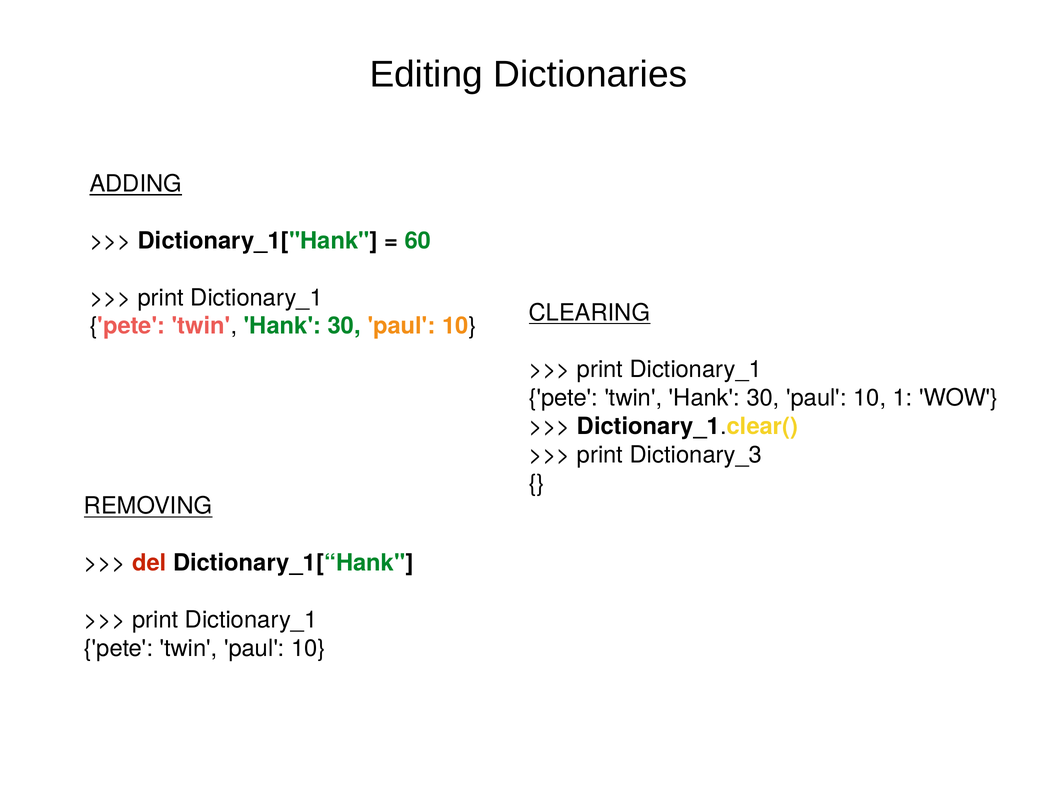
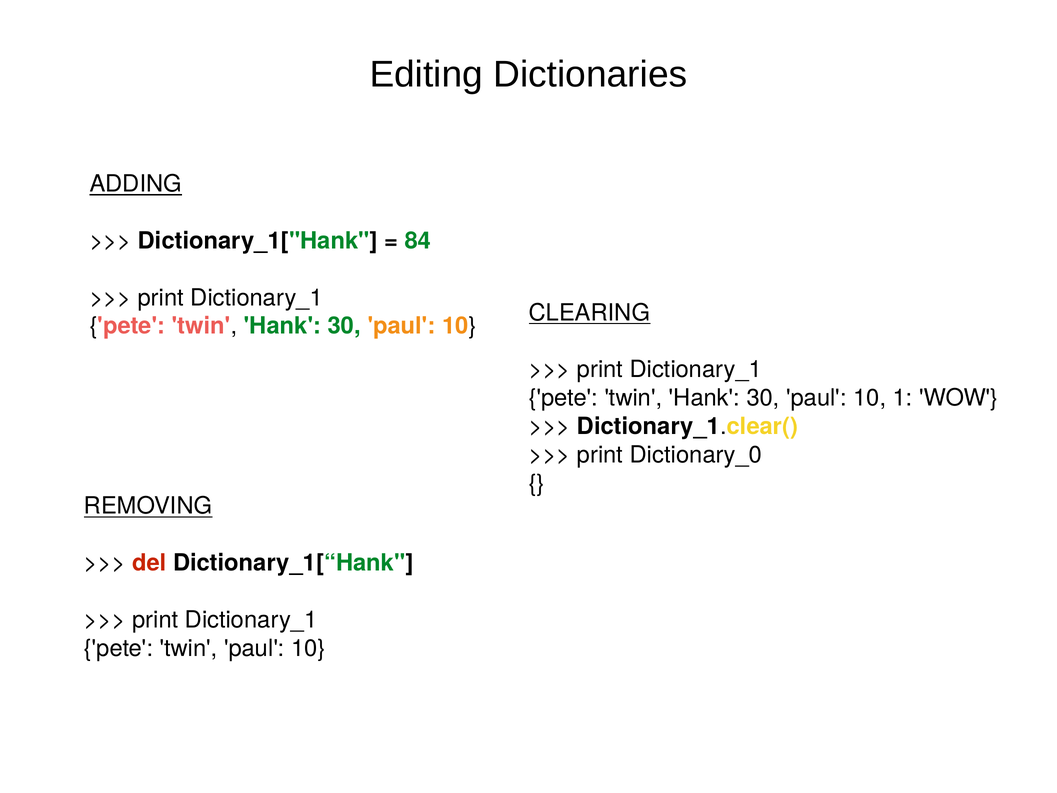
60: 60 -> 84 (418, 241)
Dictionary_3: Dictionary_3 -> Dictionary_0 (696, 455)
